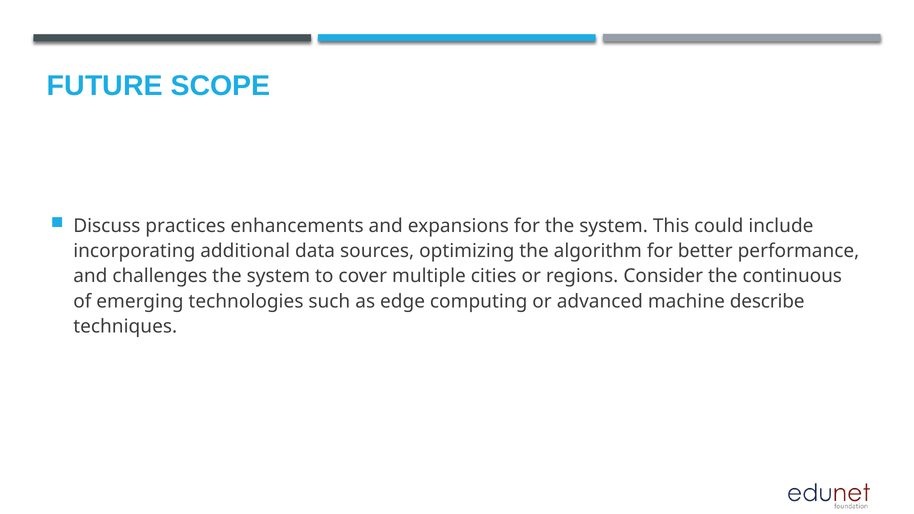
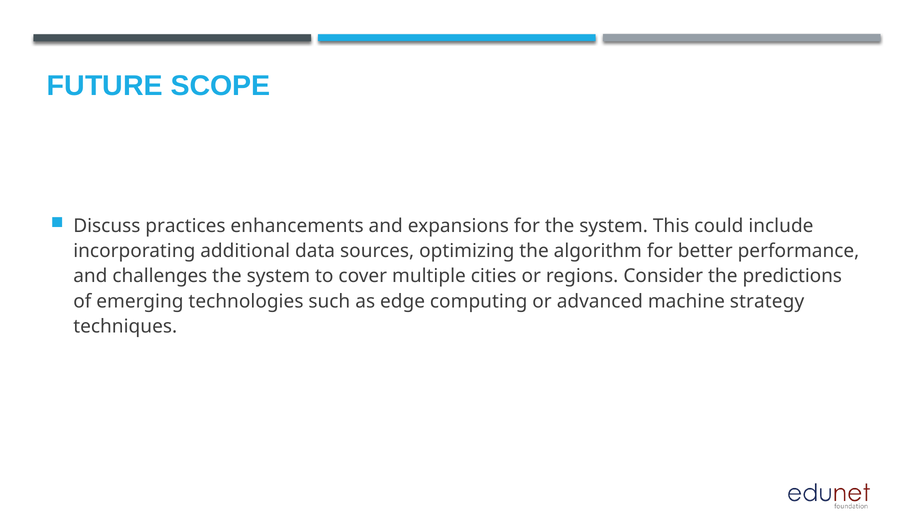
continuous: continuous -> predictions (792, 276)
describe: describe -> strategy (767, 301)
